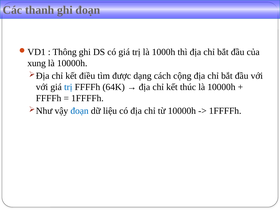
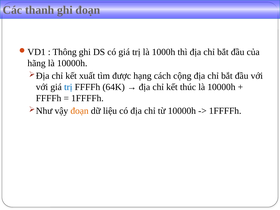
xung: xung -> hãng (37, 63)
điều: điều -> xuất (87, 76)
dạng: dạng -> hạng (142, 76)
đoạn colour: blue -> orange (80, 111)
